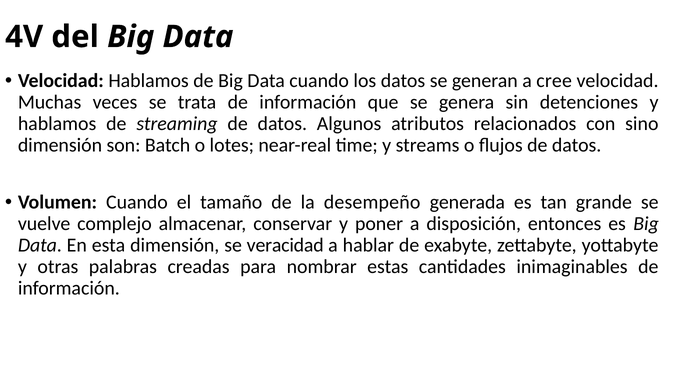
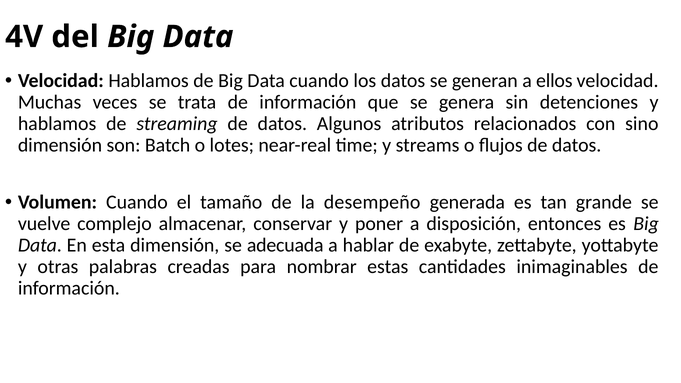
cree: cree -> ellos (554, 81)
veracidad: veracidad -> adecuada (285, 245)
